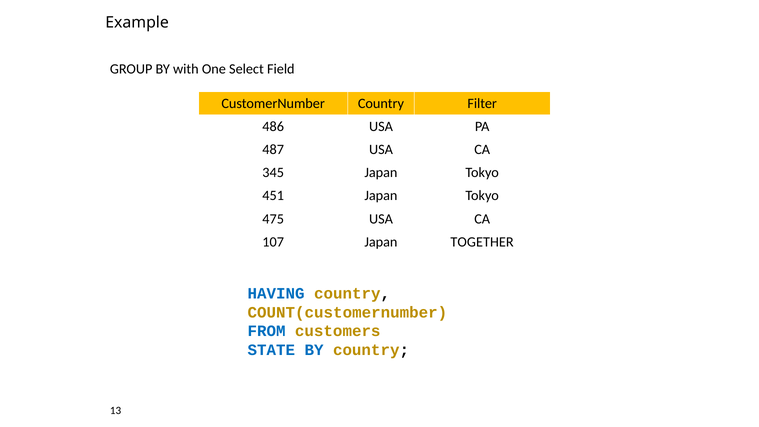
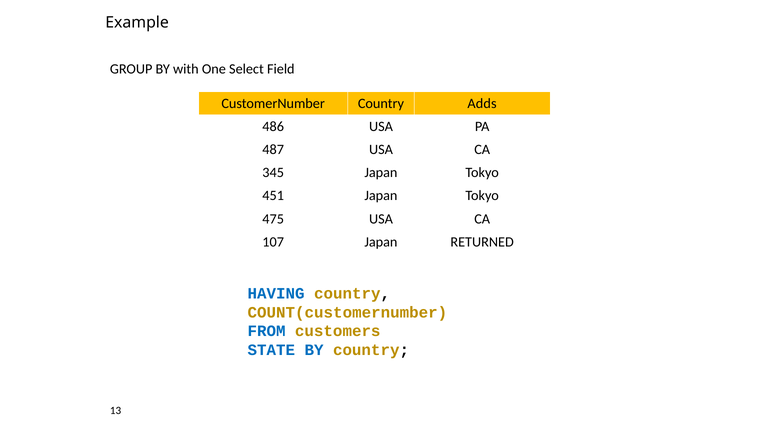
Filter: Filter -> Adds (482, 103)
TOGETHER: TOGETHER -> RETURNED (482, 242)
